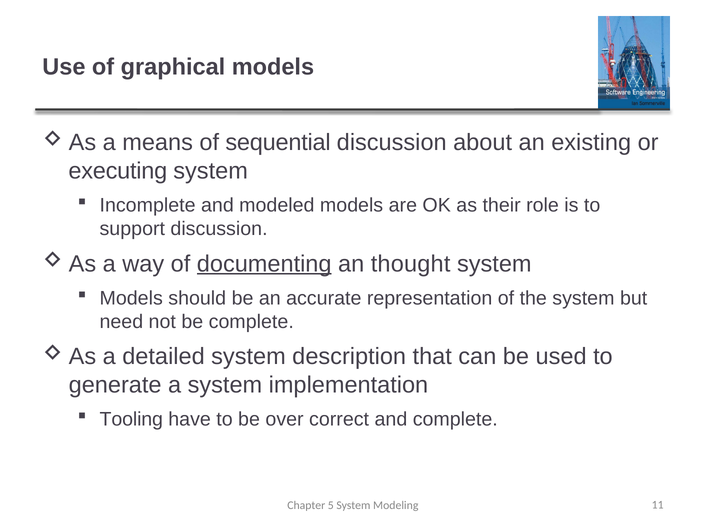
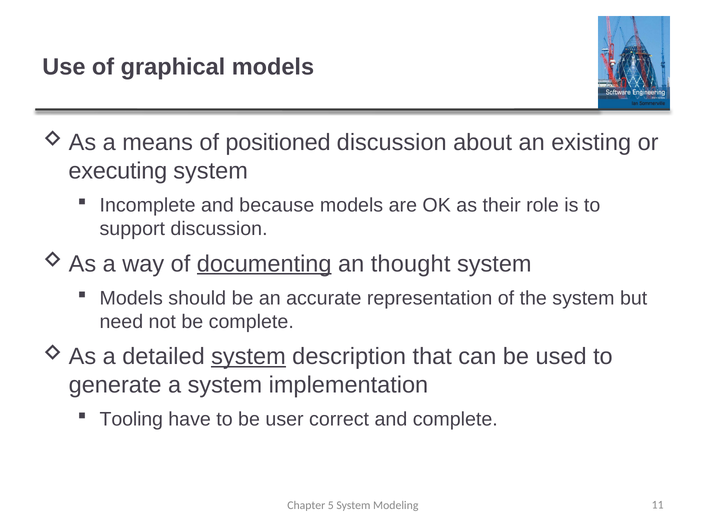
sequential: sequential -> positioned (278, 143)
modeled: modeled -> because (277, 205)
system underline: none -> present (248, 357)
over: over -> user (285, 420)
